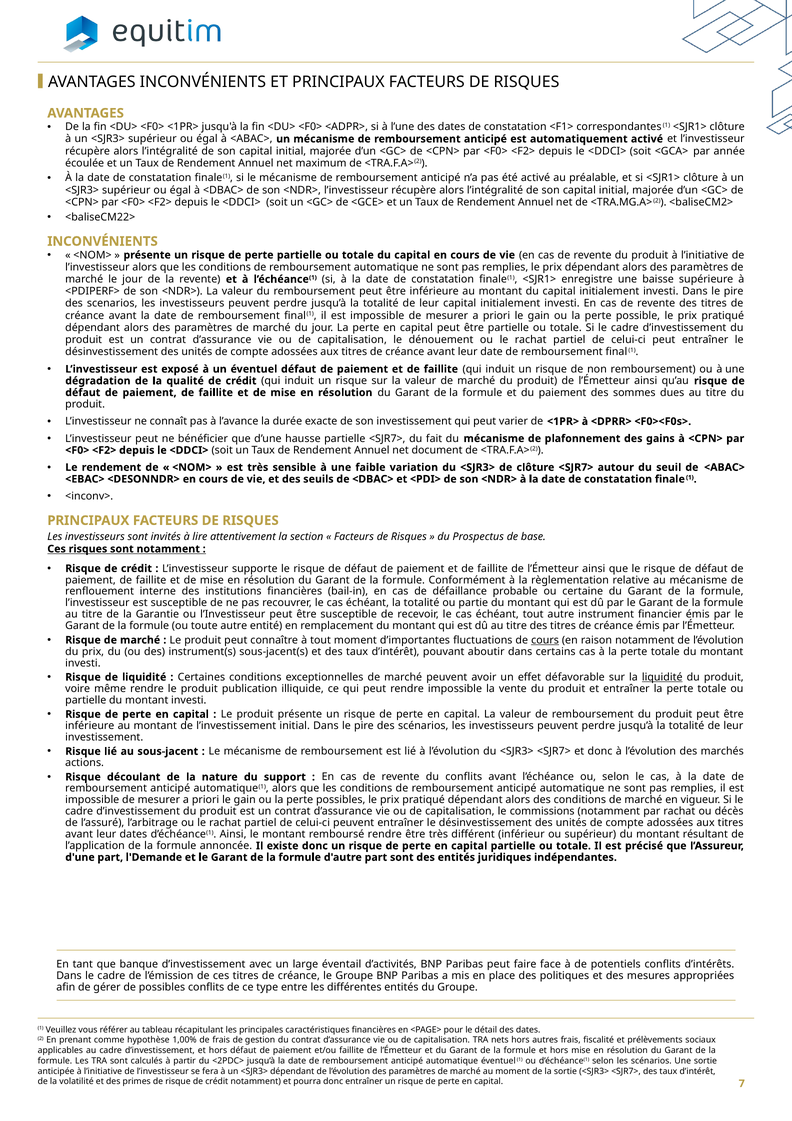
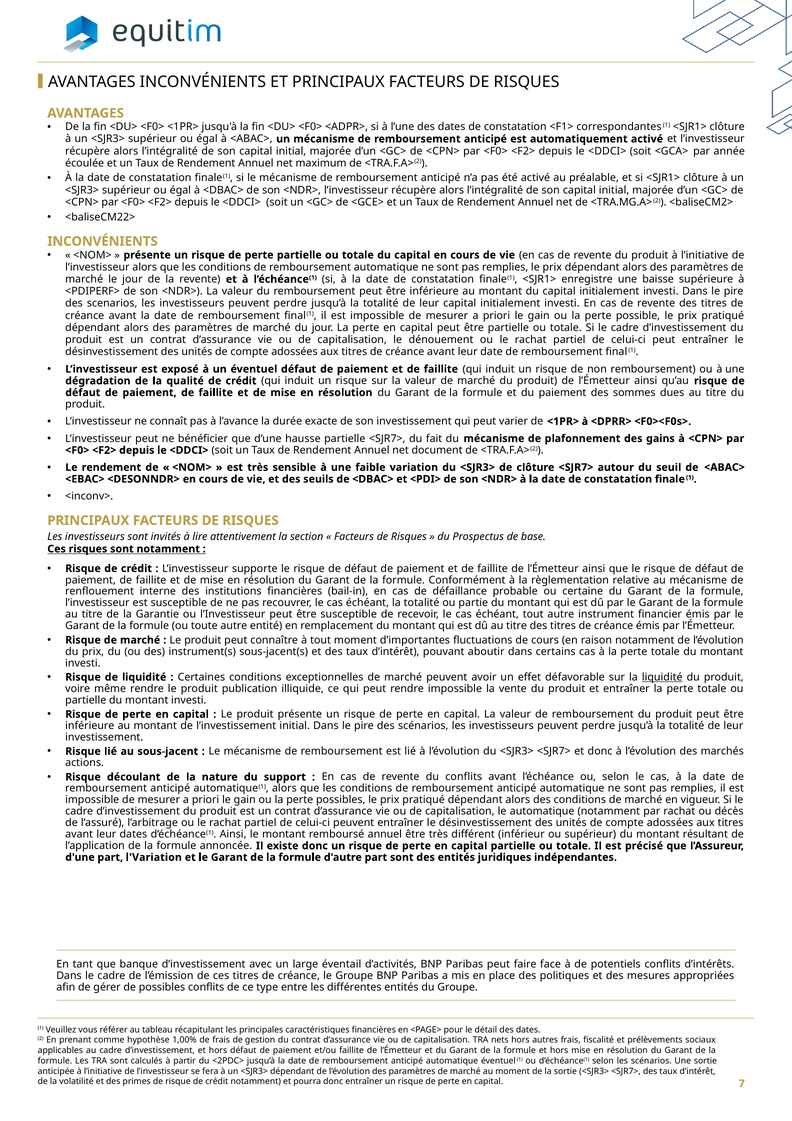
cours underline: present -> none (545, 640)
le commissions: commissions -> automatique (542, 811)
remboursé rendre: rendre -> annuel (385, 834)
l'Demande: l'Demande -> l'Variation (154, 857)
